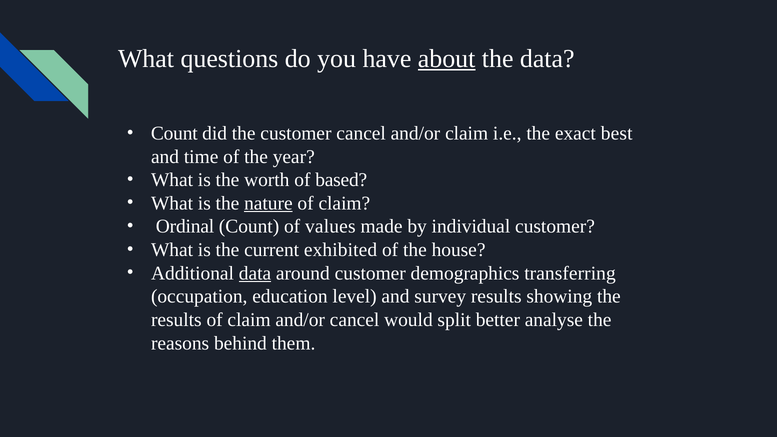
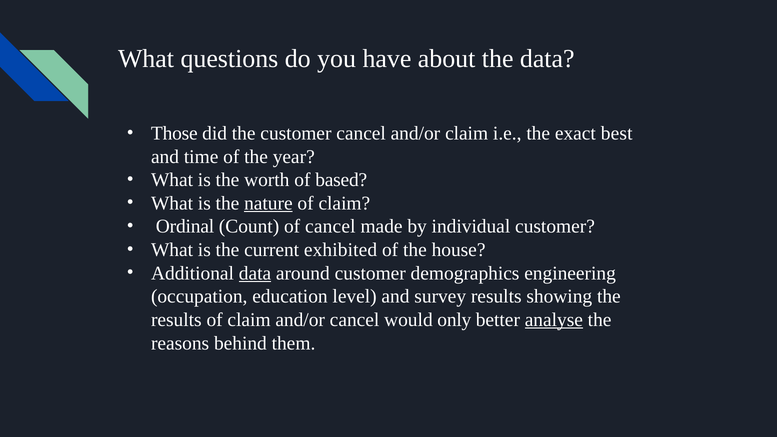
about underline: present -> none (447, 59)
Count: Count -> Those (174, 133)
of values: values -> cancel (330, 227)
transferring: transferring -> engineering (570, 273)
split: split -> only (454, 320)
analyse underline: none -> present (554, 320)
